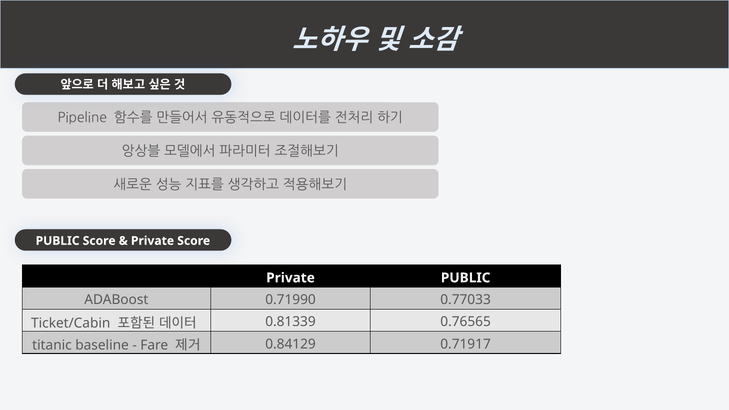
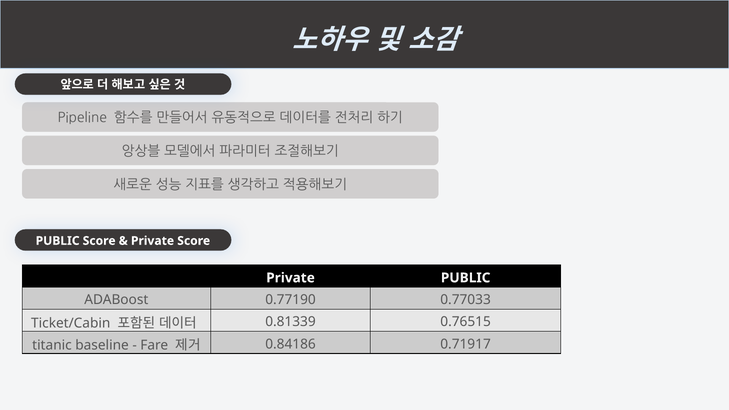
0.71990: 0.71990 -> 0.77190 (291, 300)
0.76565: 0.76565 -> 0.76515 (466, 322)
0.84129: 0.84129 -> 0.84186 (291, 344)
